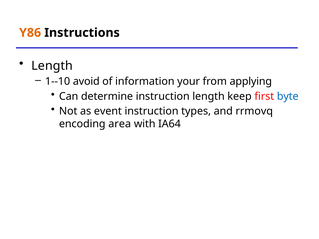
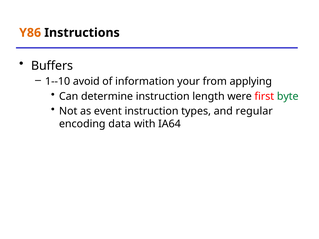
Length: Length -> Buffers (52, 66)
keep: keep -> were (240, 96)
byte colour: blue -> green (288, 96)
rrmovq: rrmovq -> regular (254, 111)
area: area -> data (120, 124)
